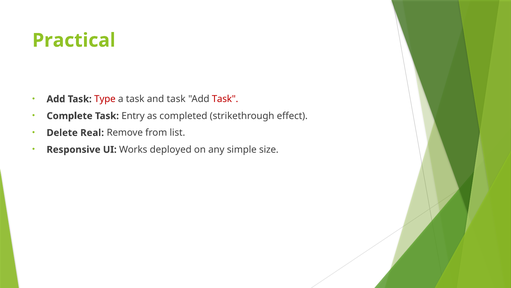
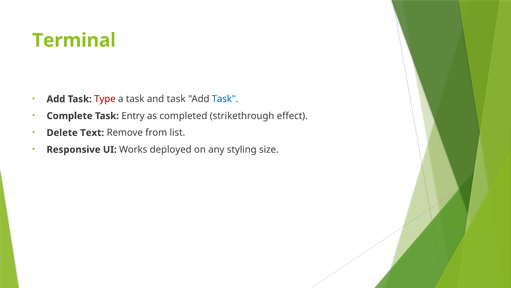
Practical: Practical -> Terminal (74, 40)
Task colour: red -> blue (225, 99)
Real: Real -> Text (92, 133)
simple: simple -> styling (242, 149)
